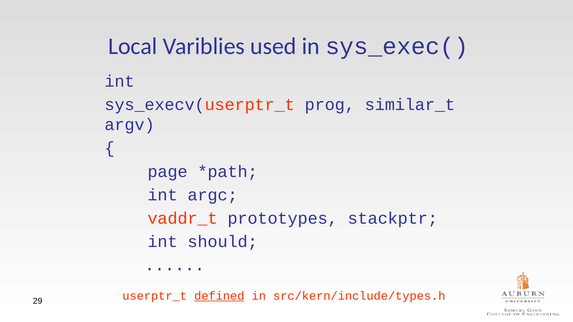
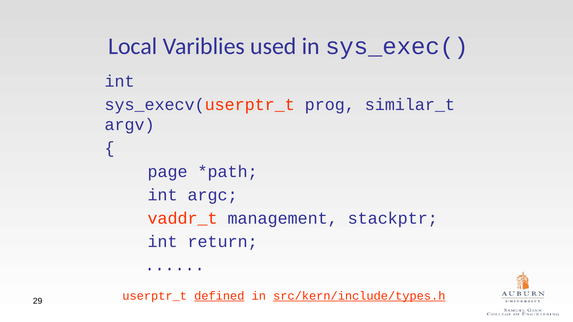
prototypes: prototypes -> management (283, 219)
should: should -> return (223, 242)
src/kern/include/types.h underline: none -> present (359, 296)
